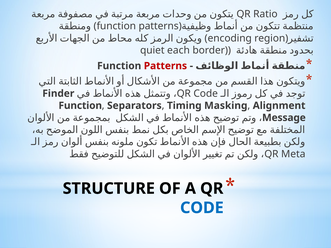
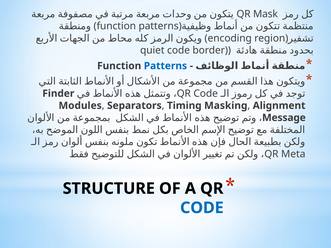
Ratio: Ratio -> Mask (265, 14)
quiet each: each -> code (179, 50)
Patterns colour: red -> blue (165, 66)
Function: Function -> Modules (80, 106)
